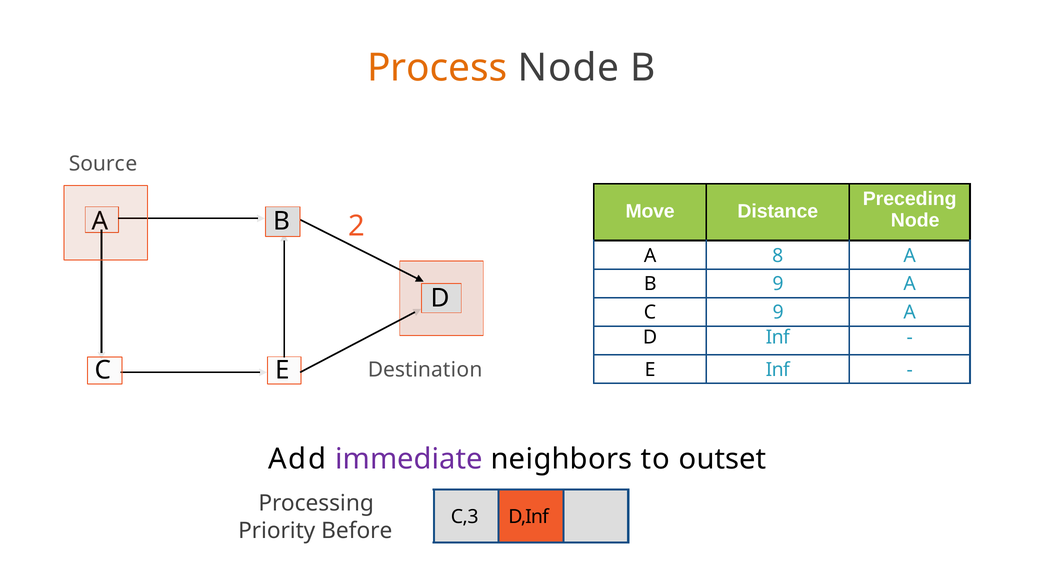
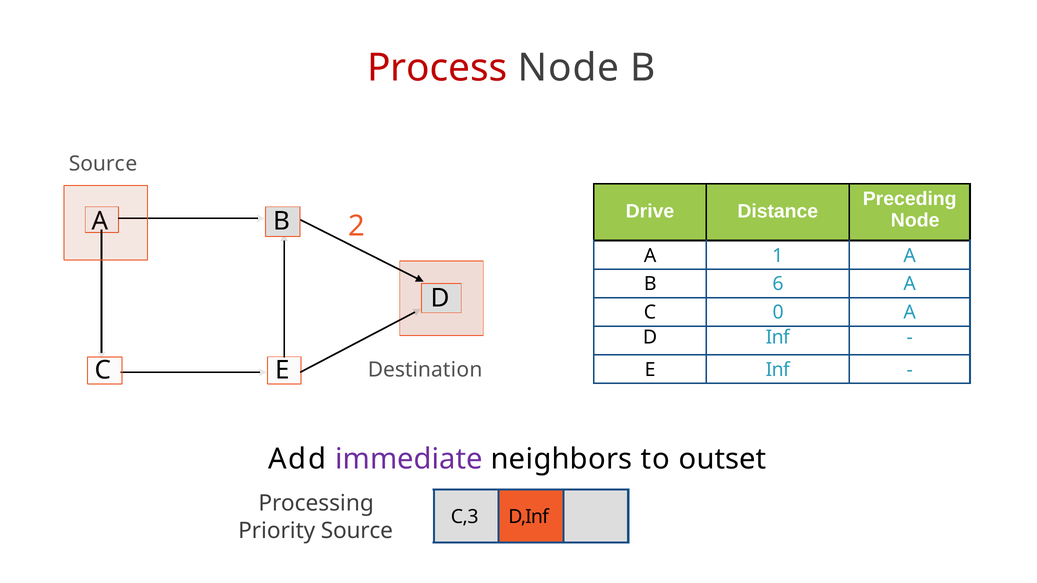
Process colour: orange -> red (437, 68)
Move: Move -> Drive (650, 211)
8: 8 -> 1 (778, 256)
B 9: 9 -> 6 (778, 284)
C 9: 9 -> 0 (778, 312)
Priority Before: Before -> Source (357, 531)
